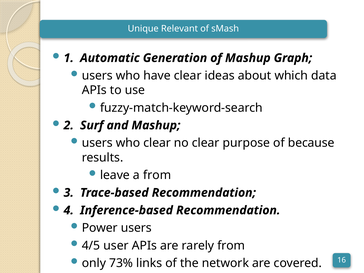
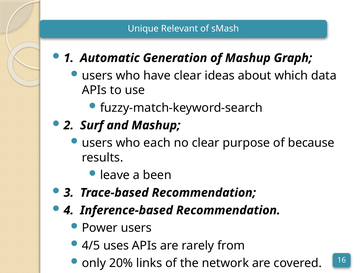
who clear: clear -> each (157, 143)
a from: from -> been (157, 175)
user: user -> uses (116, 246)
73%: 73% -> 20% (121, 263)
